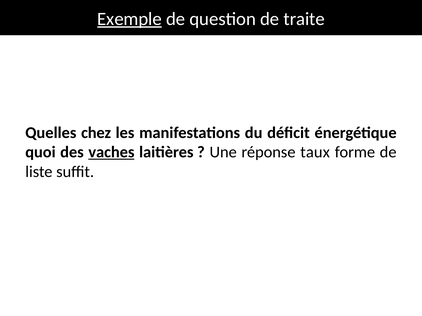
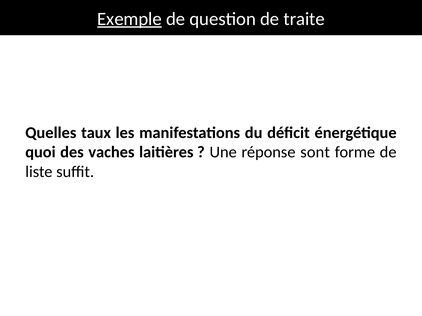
chez: chez -> taux (96, 133)
vaches underline: present -> none (111, 152)
taux: taux -> sont (315, 152)
